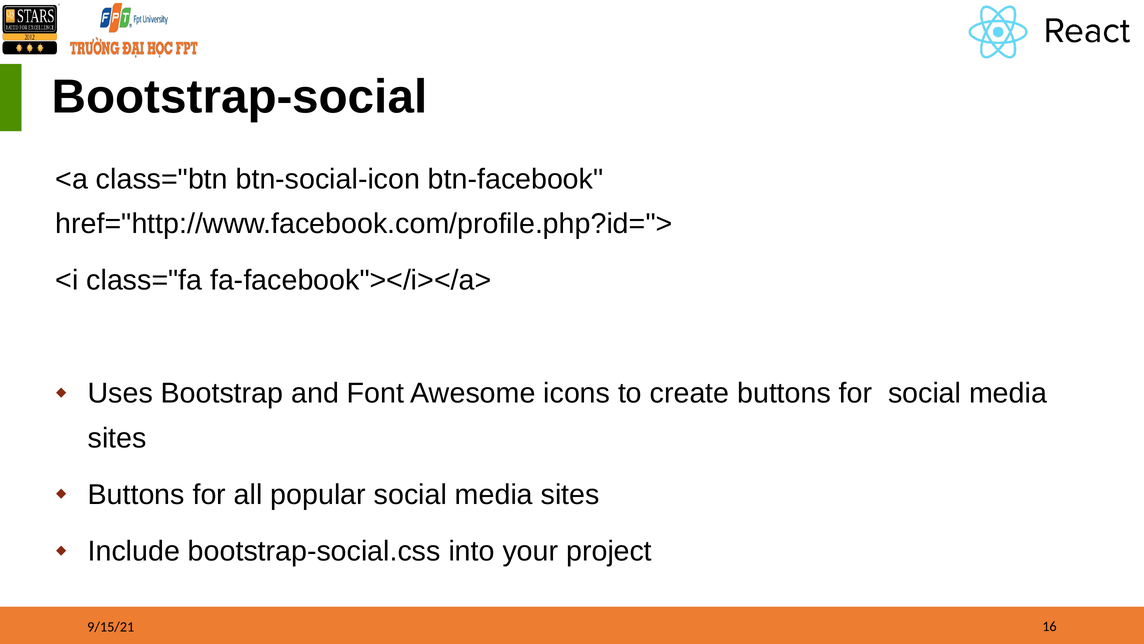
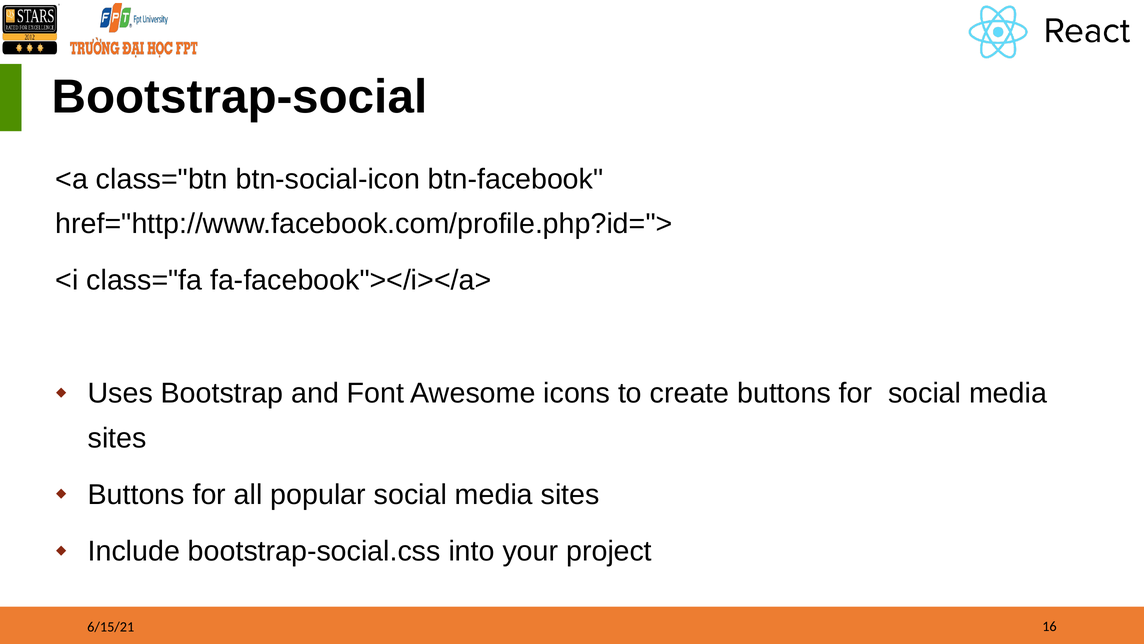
9/15/21: 9/15/21 -> 6/15/21 (111, 626)
